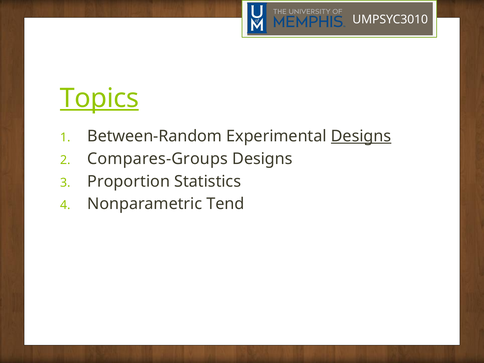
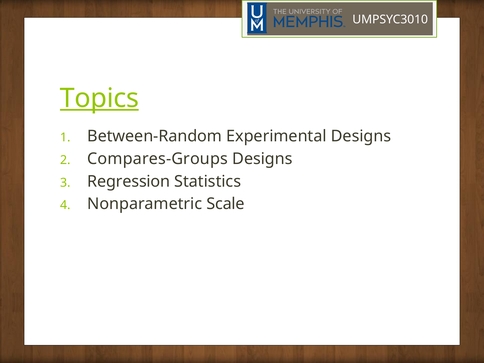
Designs underline: present -> none (361, 136)
Proportion: Proportion -> Regression (129, 181)
Tend: Tend -> Scale (226, 204)
